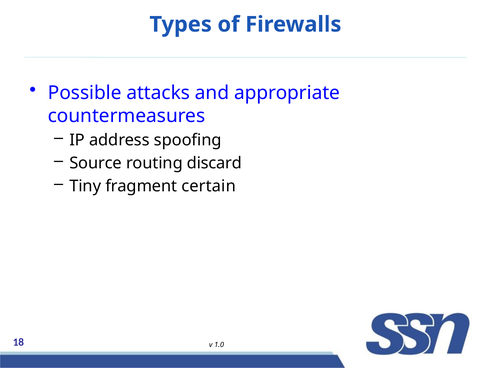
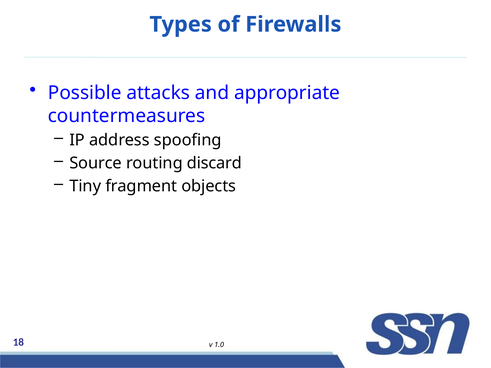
certain: certain -> objects (209, 186)
